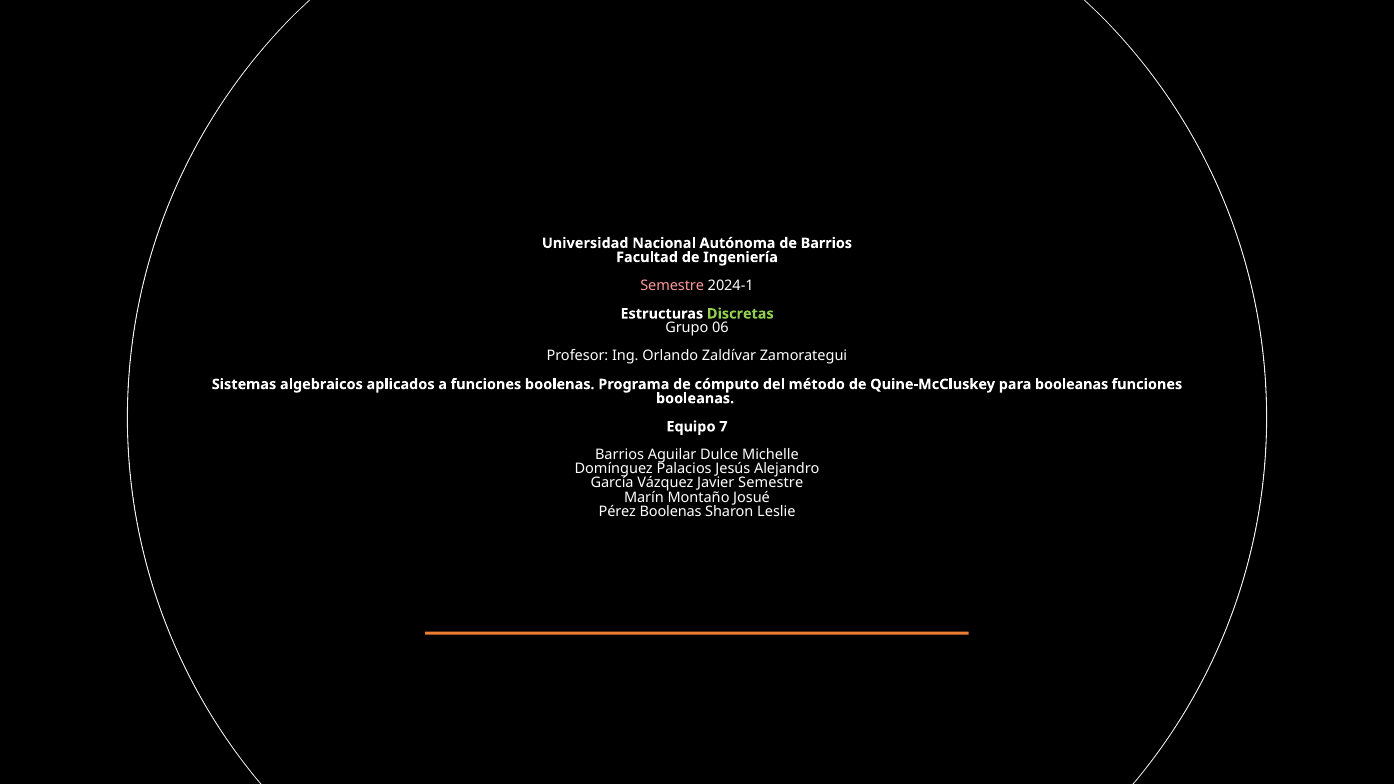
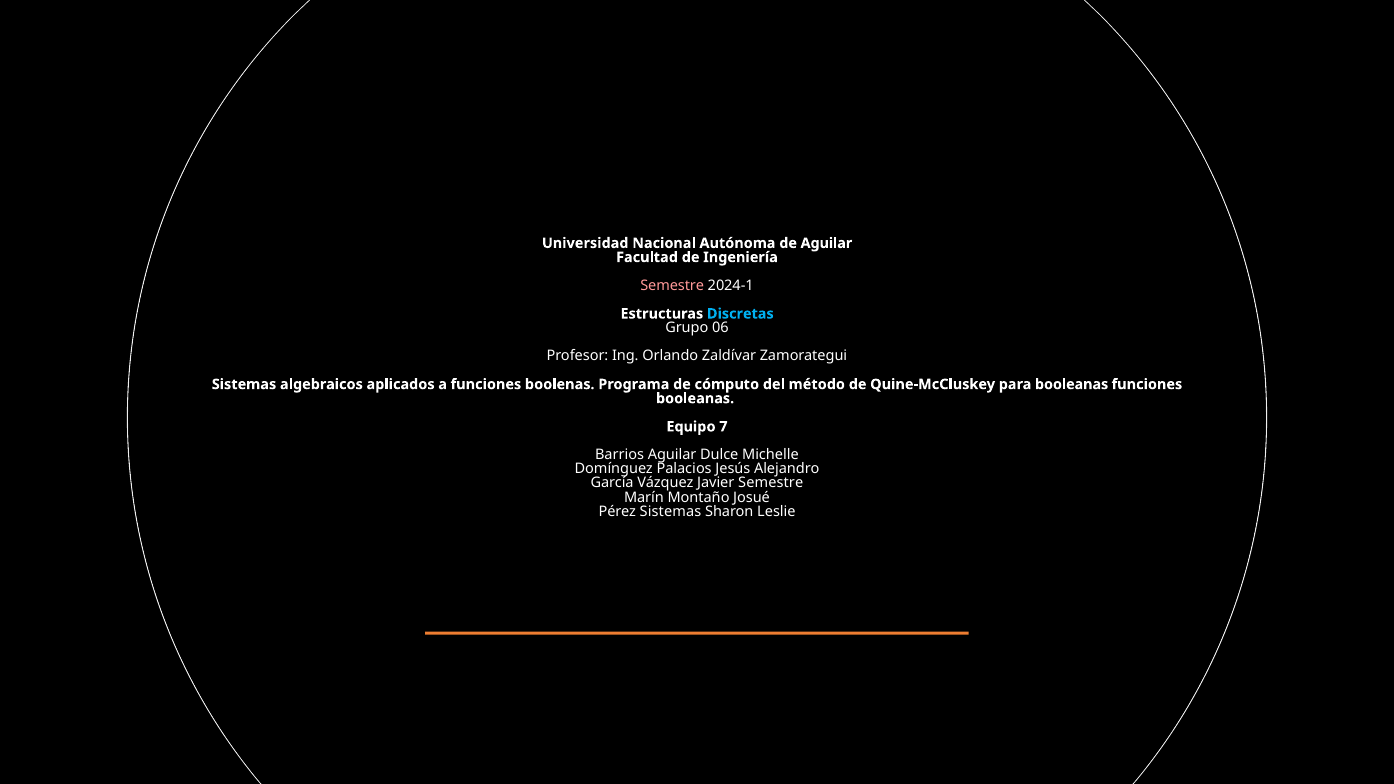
de Barrios: Barrios -> Aguilar (826, 243)
Discretas colour: light green -> light blue (740, 314)
Pérez Boolenas: Boolenas -> Sistemas (670, 511)
